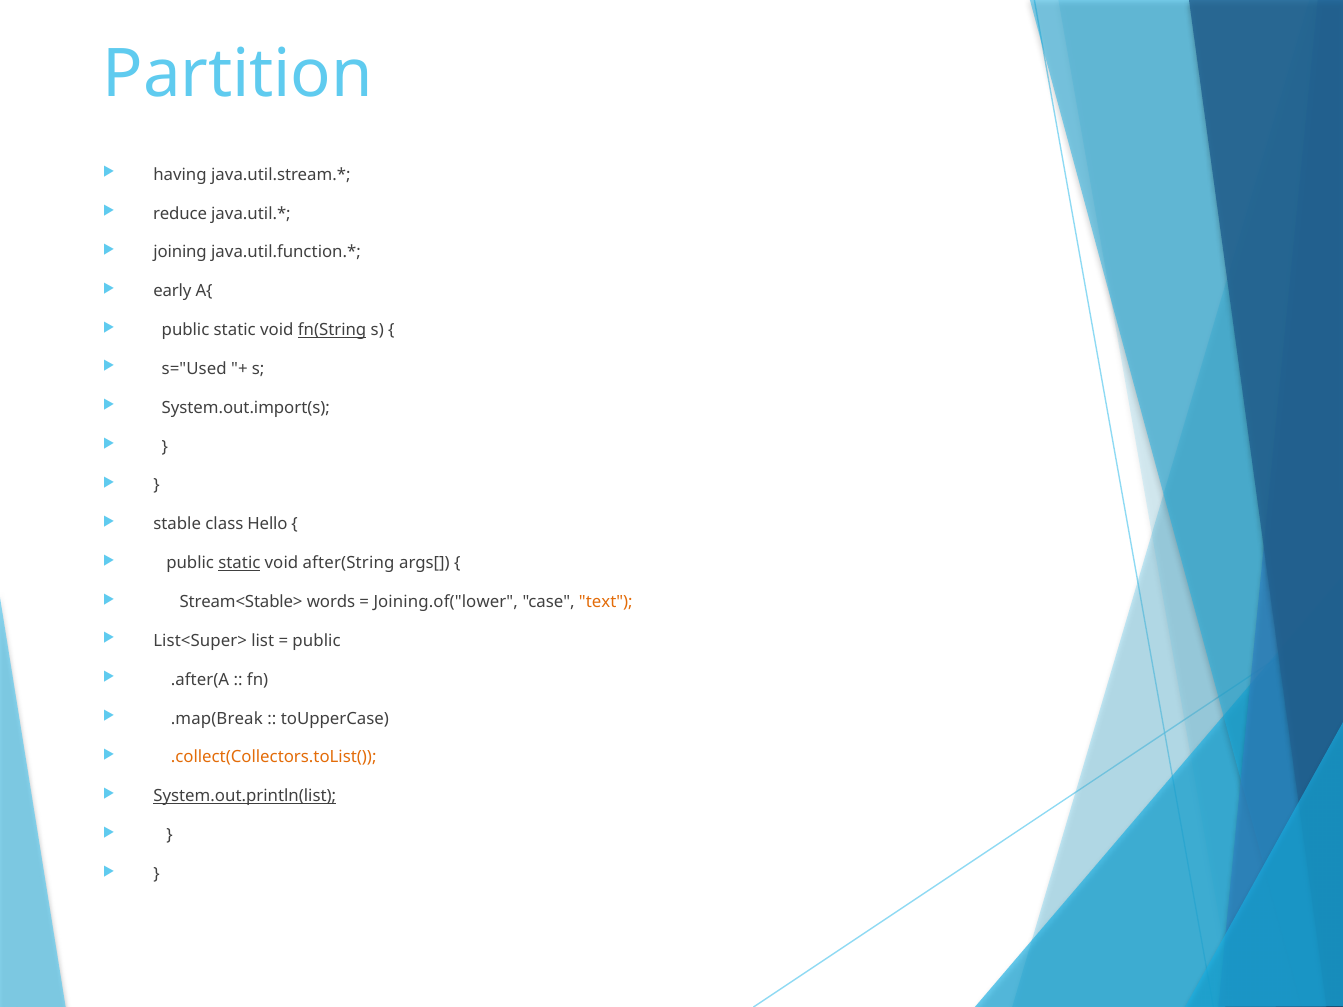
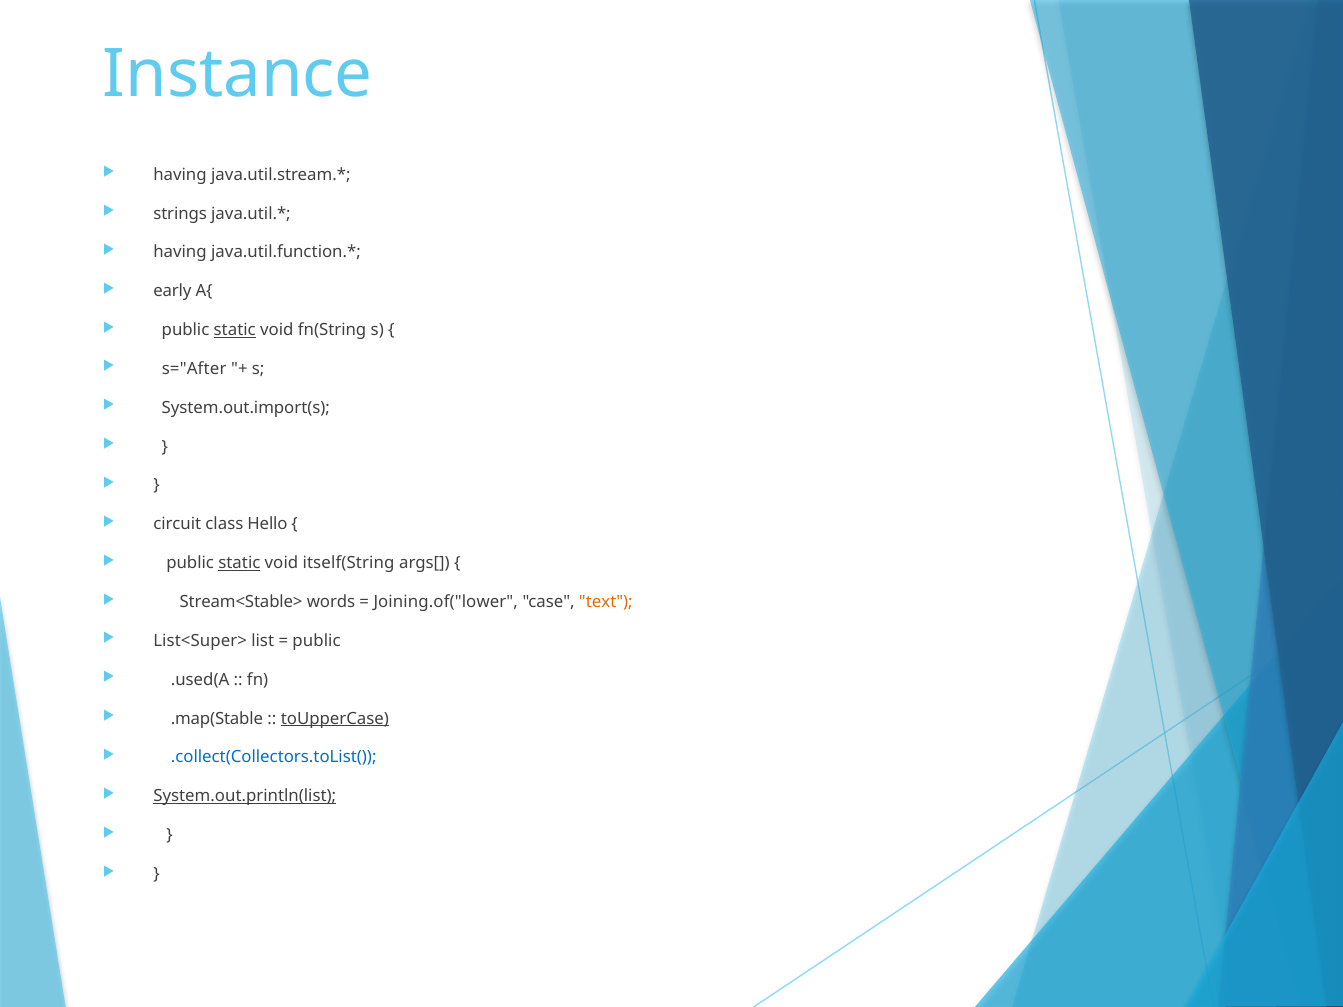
Partition: Partition -> Instance (238, 74)
reduce: reduce -> strings (180, 214)
joining: joining -> having (180, 252)
static underline: none -> present (235, 330)
fn(String underline: present -> none (332, 330)
s="Used: s="Used -> s="After (194, 369)
stable: stable -> circuit (177, 524)
after(String: after(String -> itself(String (349, 563)
.after(A: .after(A -> .used(A (200, 680)
.map(Break: .map(Break -> .map(Stable (217, 719)
toUpperCase underline: none -> present (335, 719)
.collect(Collectors.toList( colour: orange -> blue (274, 758)
